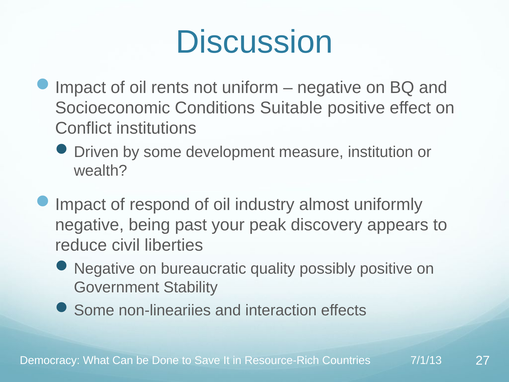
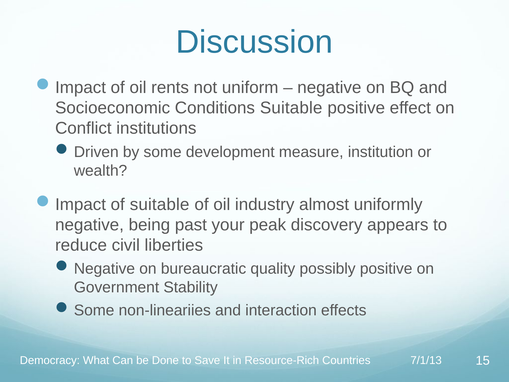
of respond: respond -> suitable (160, 204)
27: 27 -> 15 (483, 360)
